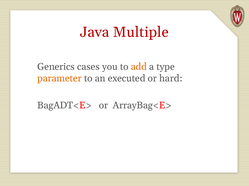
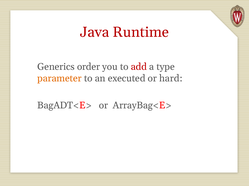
Multiple: Multiple -> Runtime (141, 32)
cases: cases -> order (89, 67)
add colour: orange -> red (139, 67)
